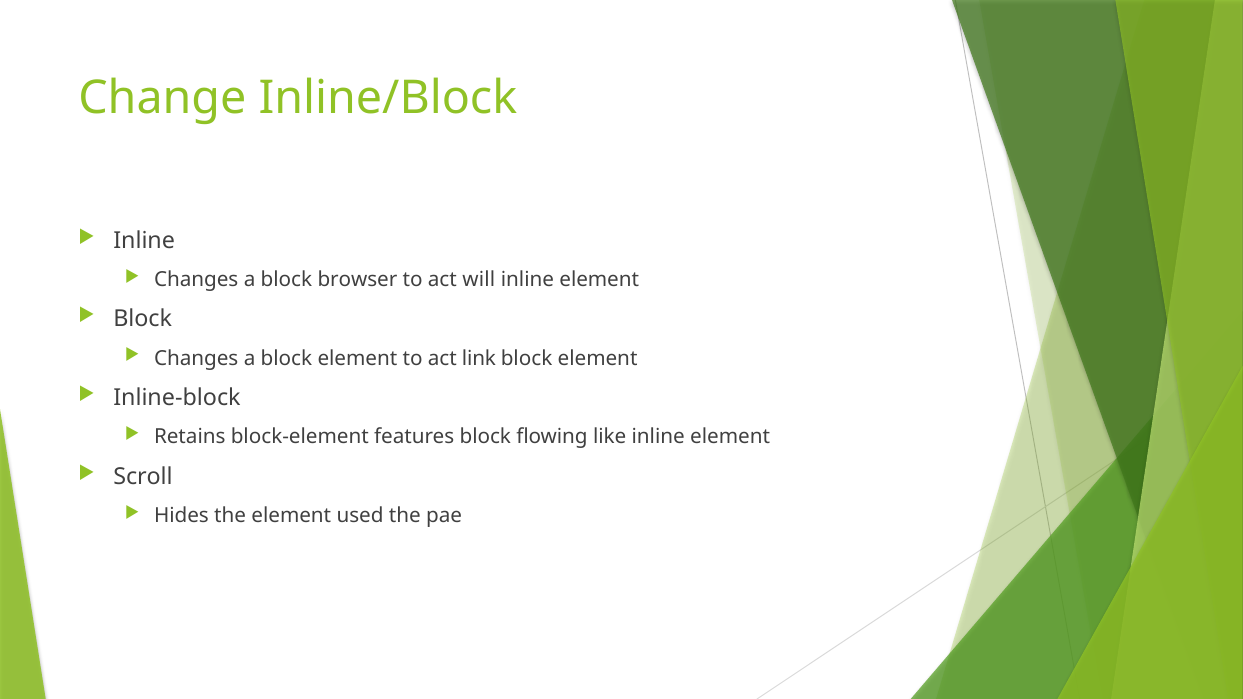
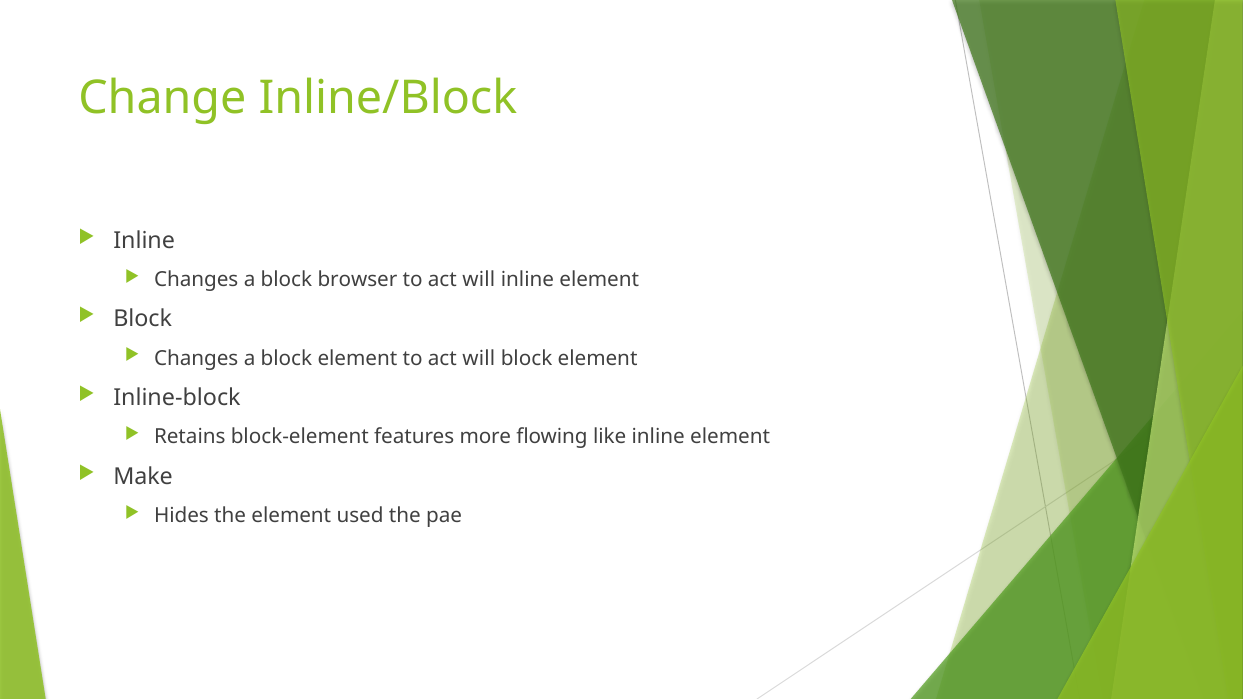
element to act link: link -> will (479, 358)
features block: block -> more (485, 437)
Scroll: Scroll -> Make (143, 477)
